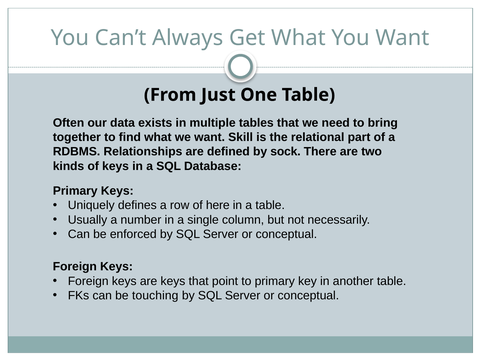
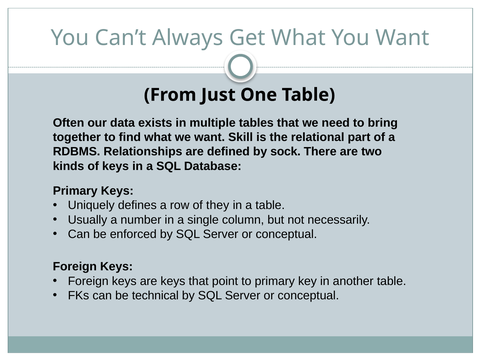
here: here -> they (218, 205)
touching: touching -> technical (155, 295)
